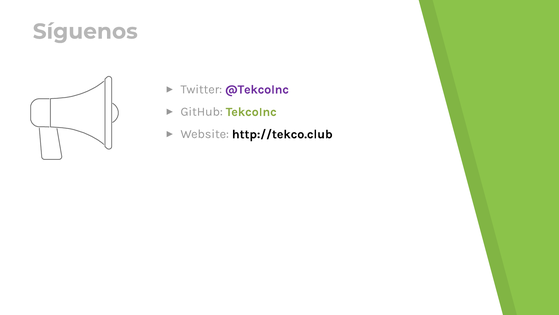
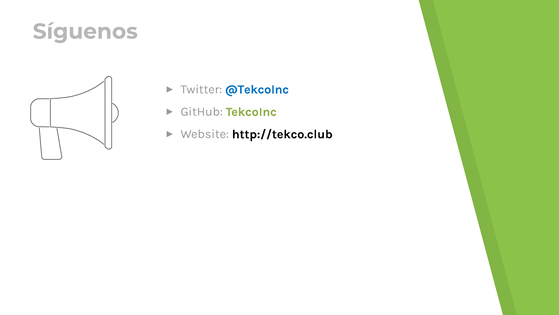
@TekcoInc colour: purple -> blue (257, 89)
